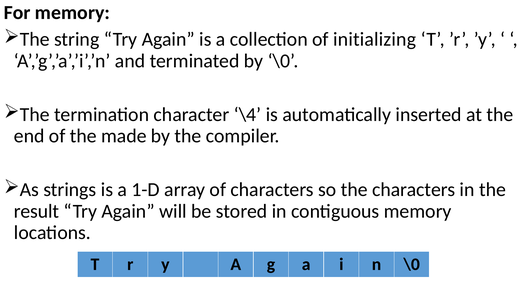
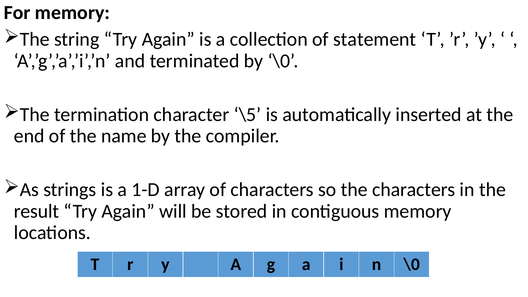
initializing: initializing -> statement (375, 39)
\4: \4 -> \5 (247, 115)
made: made -> name (124, 136)
